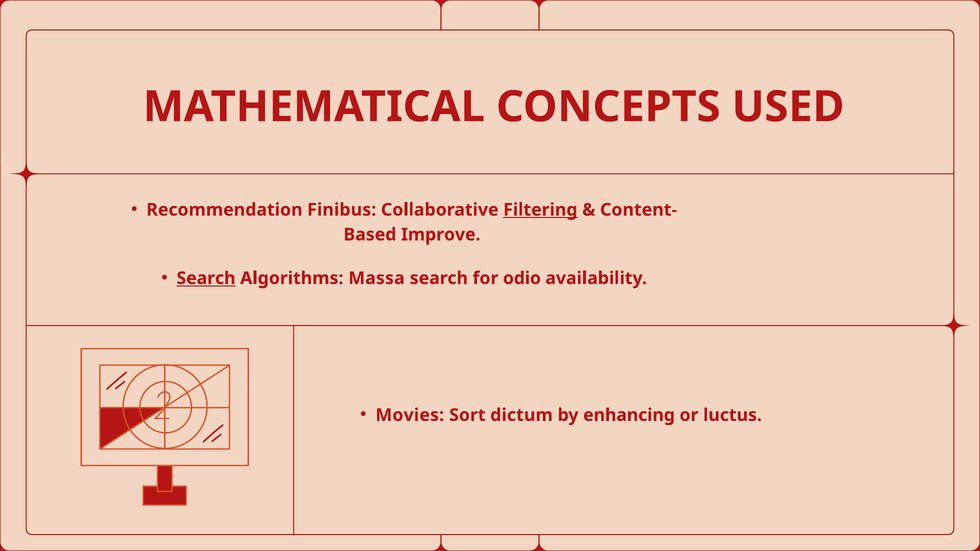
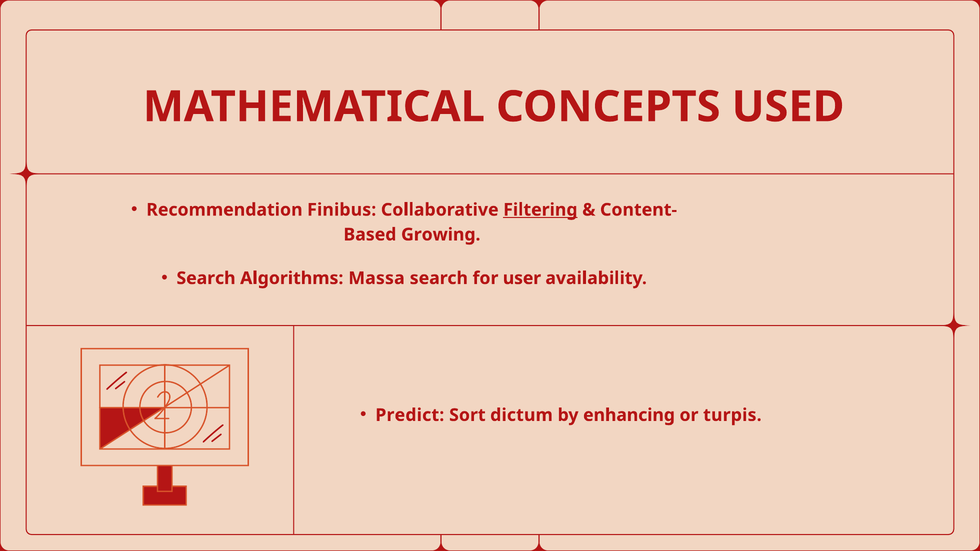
Improve: Improve -> Growing (441, 235)
Search underline: present -> none (206, 278)
odio: odio -> user (522, 278)
Movies: Movies -> Predict (410, 415)
luctus: luctus -> turpis (732, 415)
